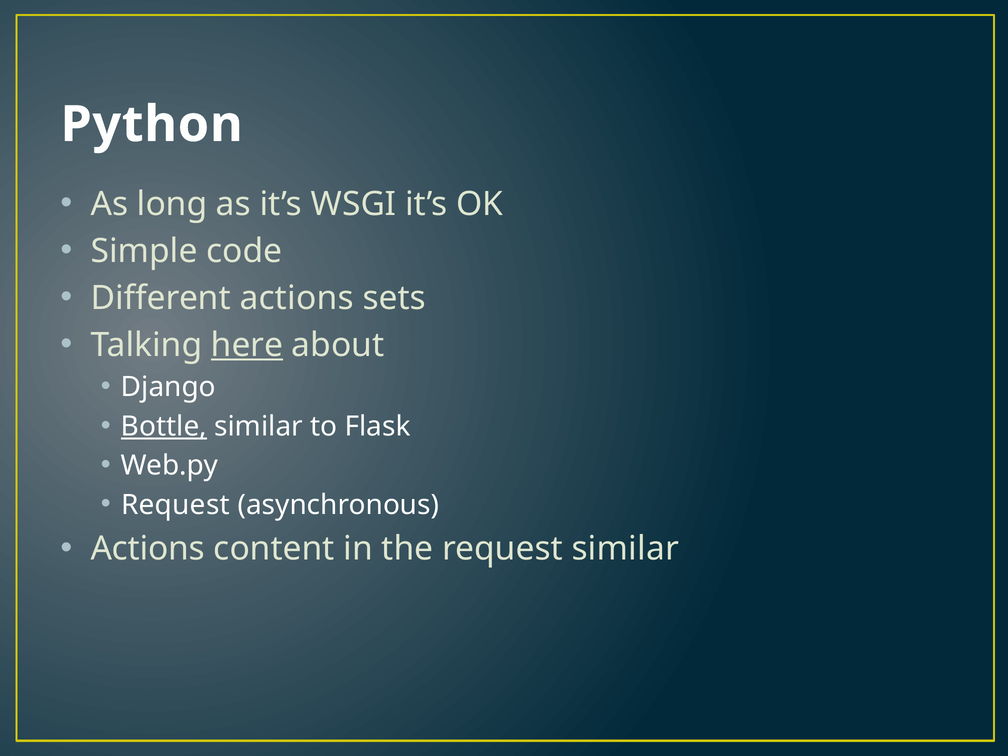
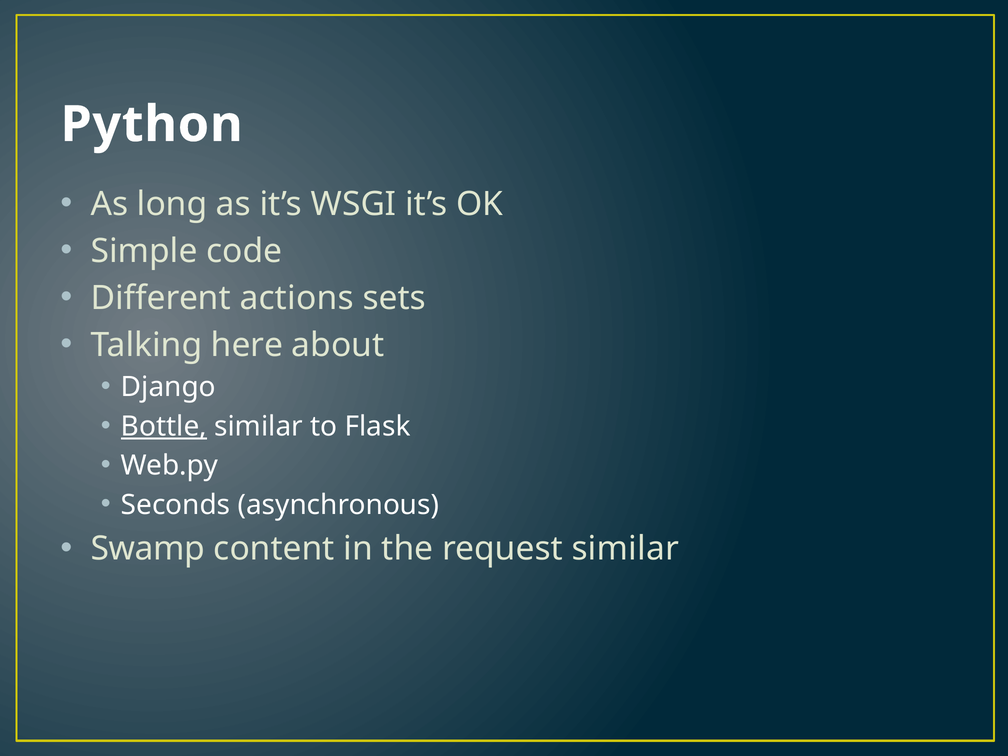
here underline: present -> none (247, 345)
Request: Request -> Seconds (176, 505)
Actions: Actions -> Swamp (148, 549)
